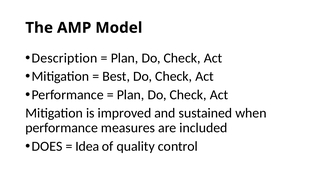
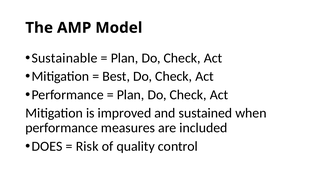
Description: Description -> Sustainable (65, 58)
Idea: Idea -> Risk (87, 147)
